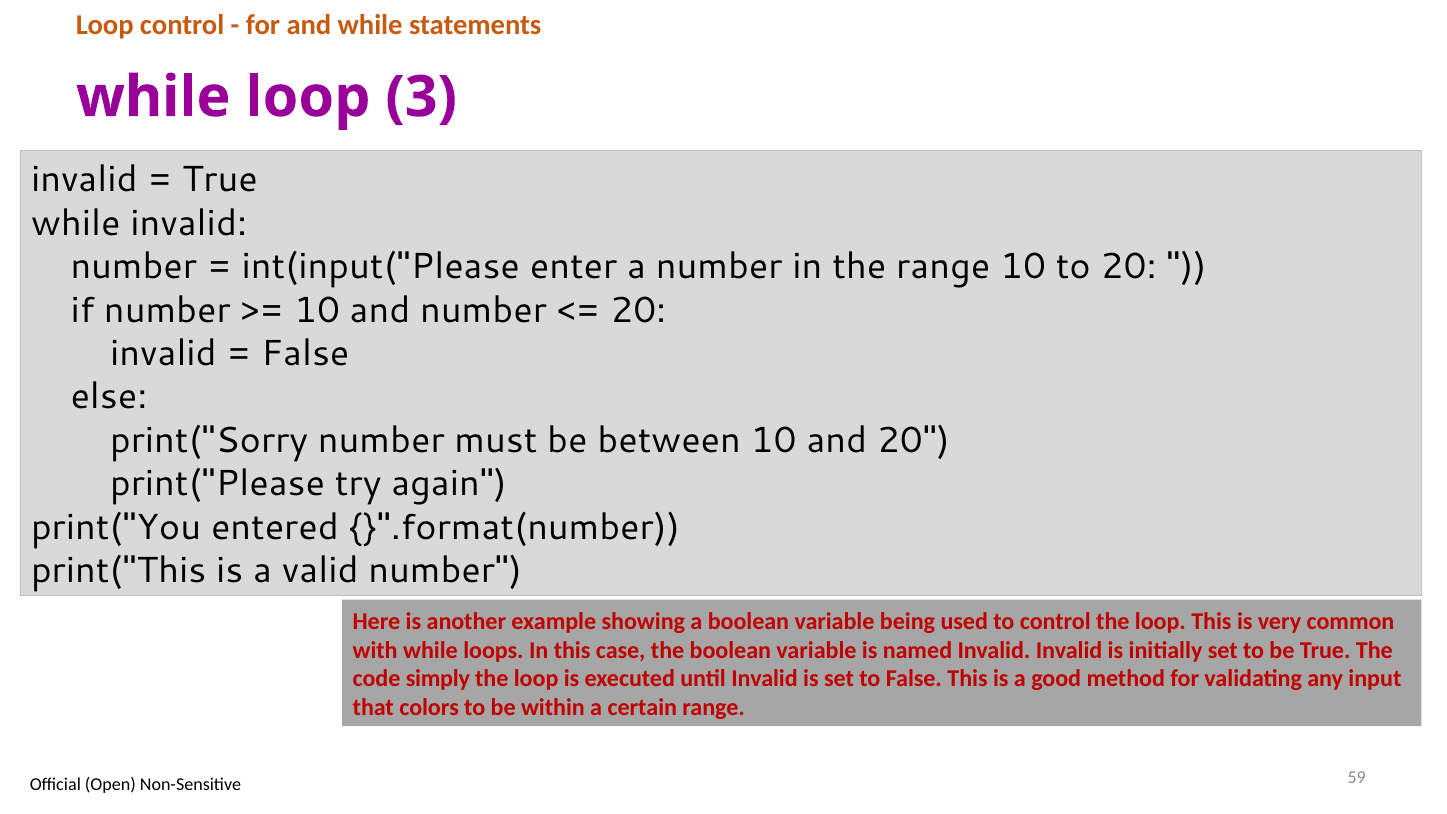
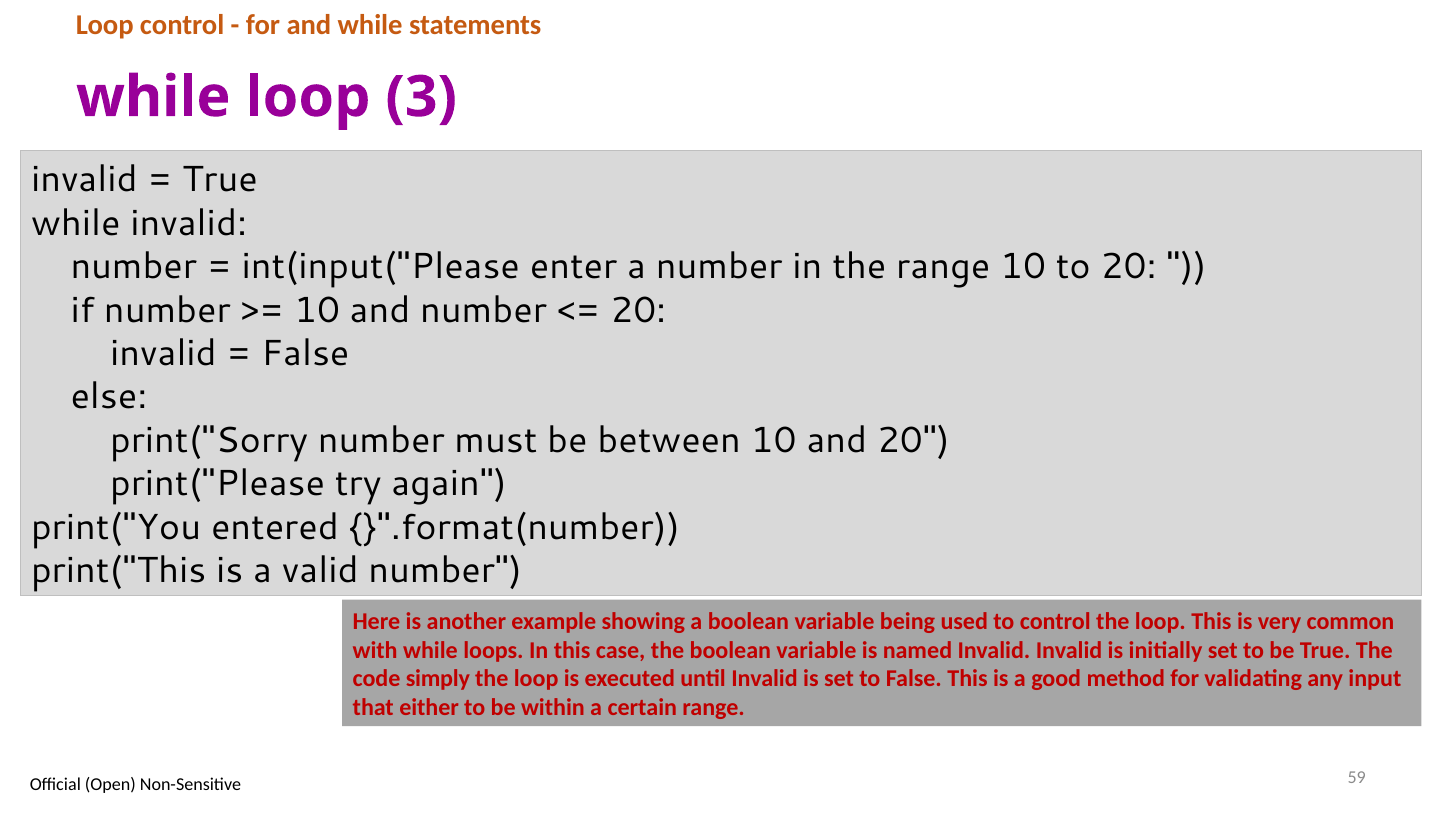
colors: colors -> either (429, 708)
